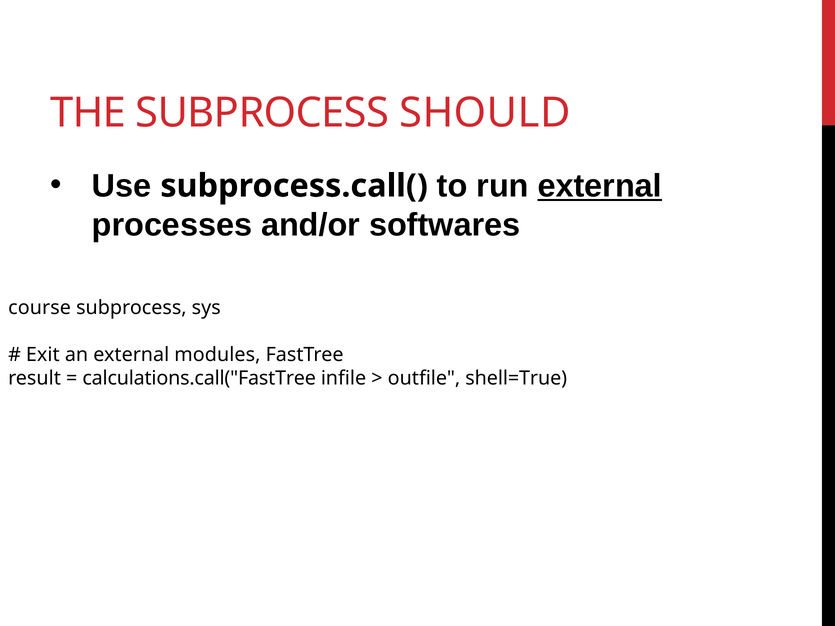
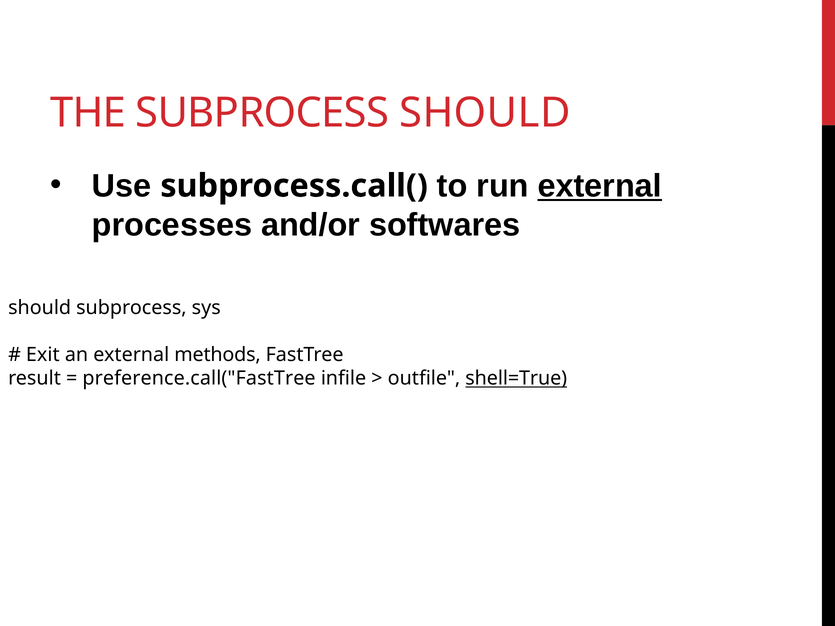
course: course -> should (40, 308)
modules: modules -> methods (218, 355)
calculations.call("FastTree: calculations.call("FastTree -> preference.call("FastTree (199, 379)
shell=True underline: none -> present (516, 379)
